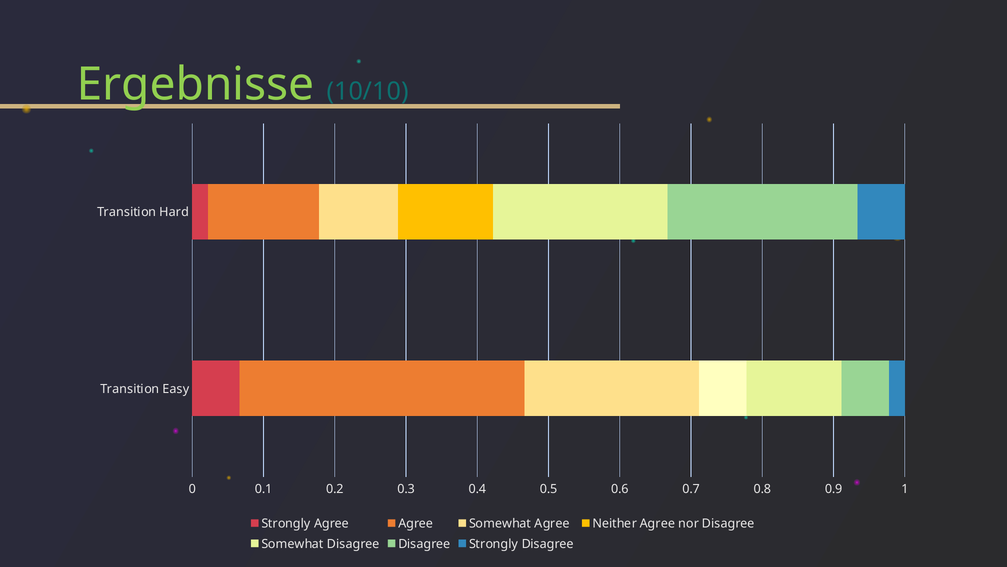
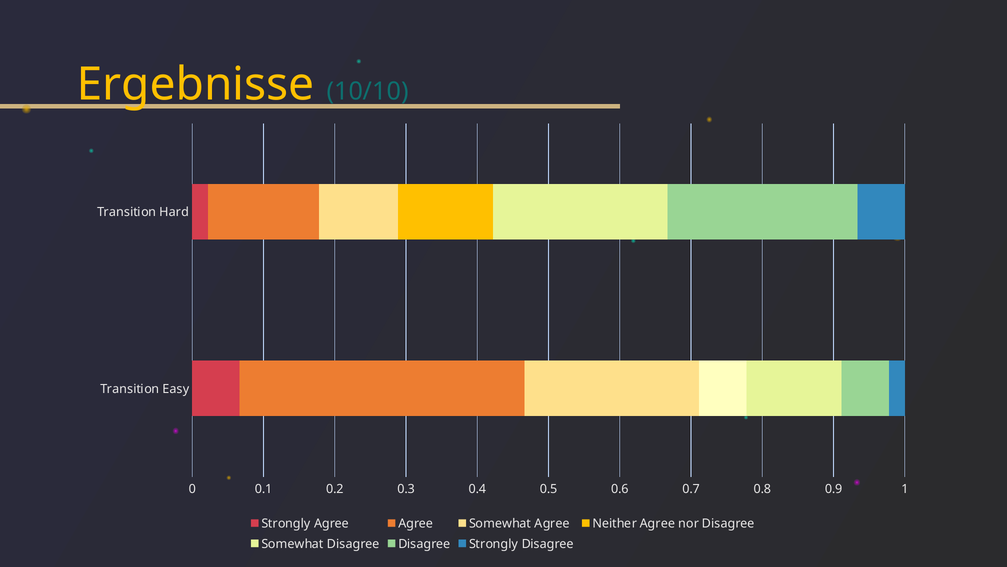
Ergebnisse colour: light green -> yellow (196, 85)
